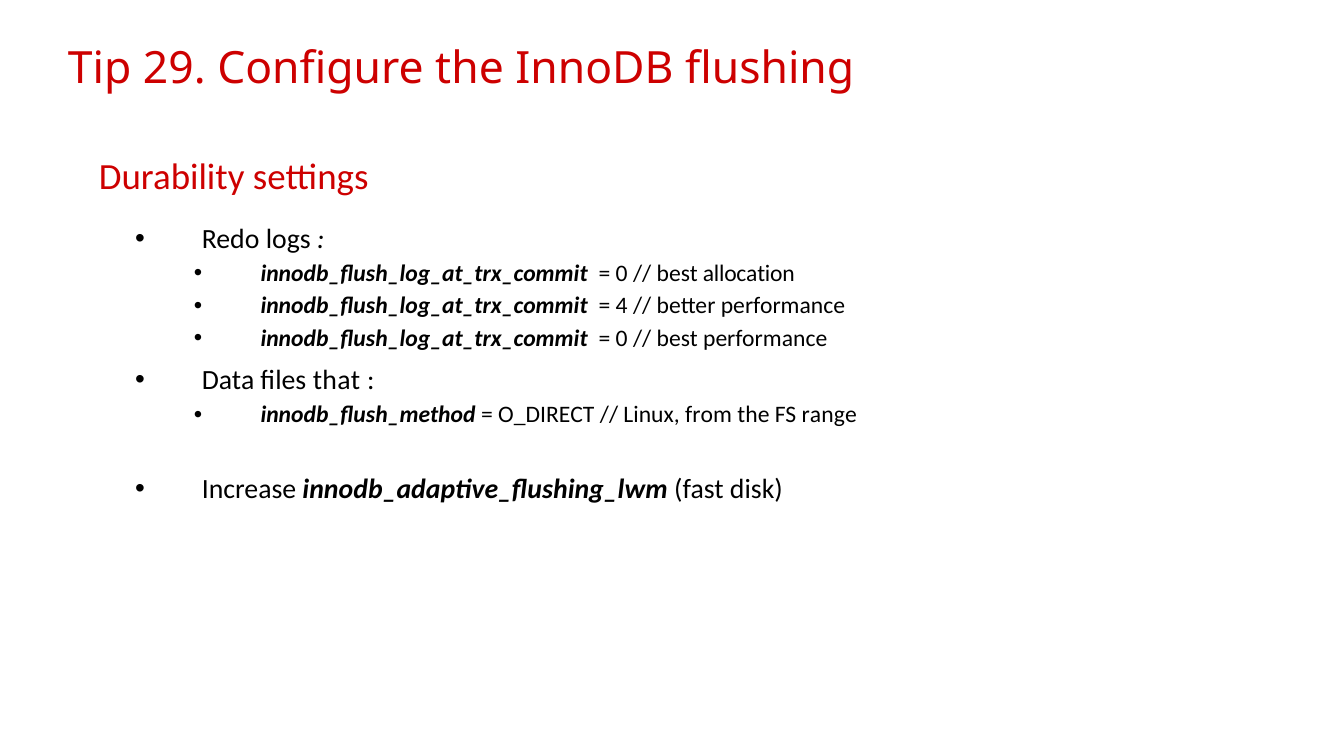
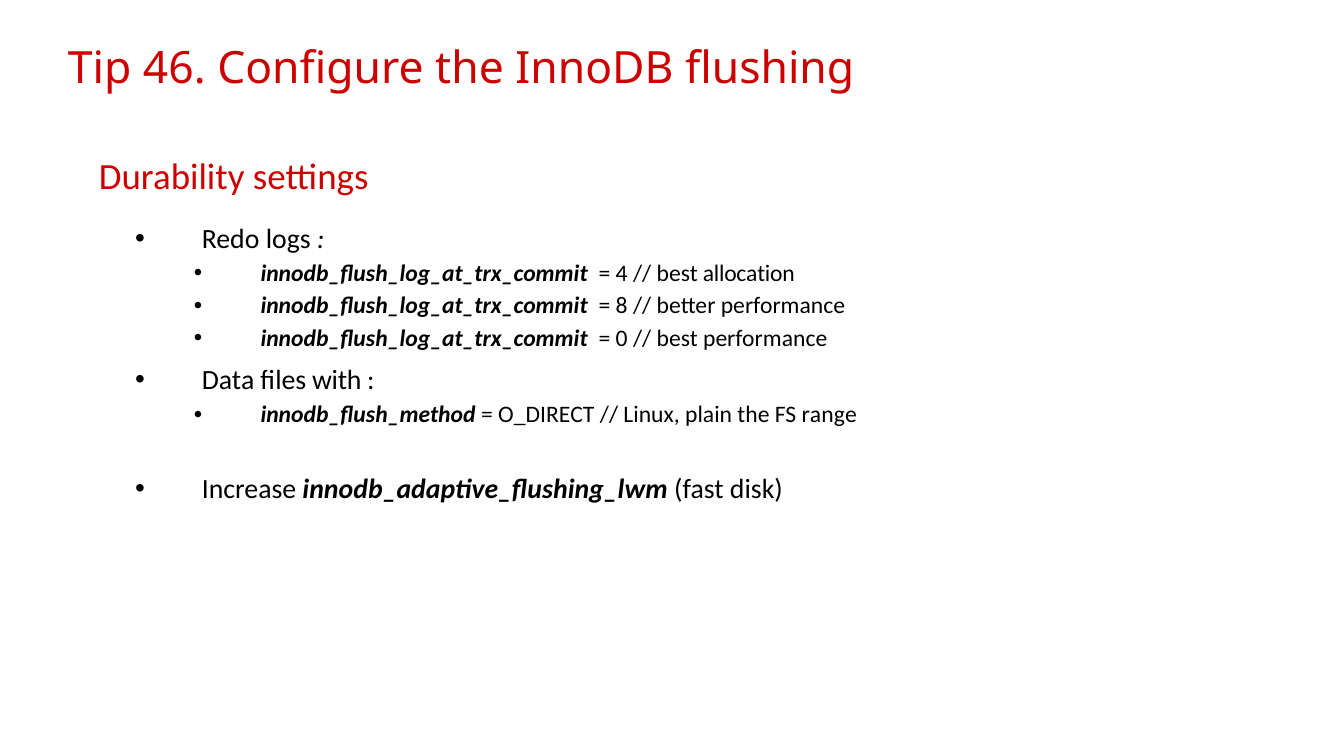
29: 29 -> 46 (174, 69)
0: 0 -> 4 (622, 274)
4: 4 -> 8 (622, 306)
that: that -> with (337, 380)
from: from -> plain (709, 415)
